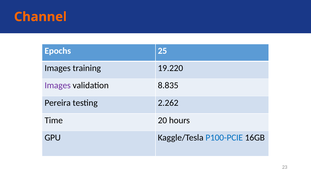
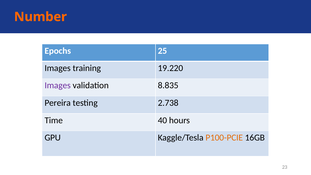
Channel: Channel -> Number (40, 17)
2.262: 2.262 -> 2.738 (168, 103)
20: 20 -> 40 (162, 120)
P100-PCIE colour: blue -> orange (224, 138)
